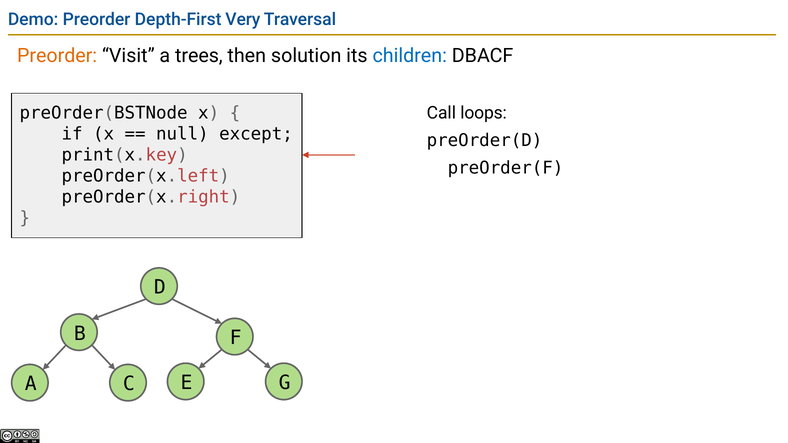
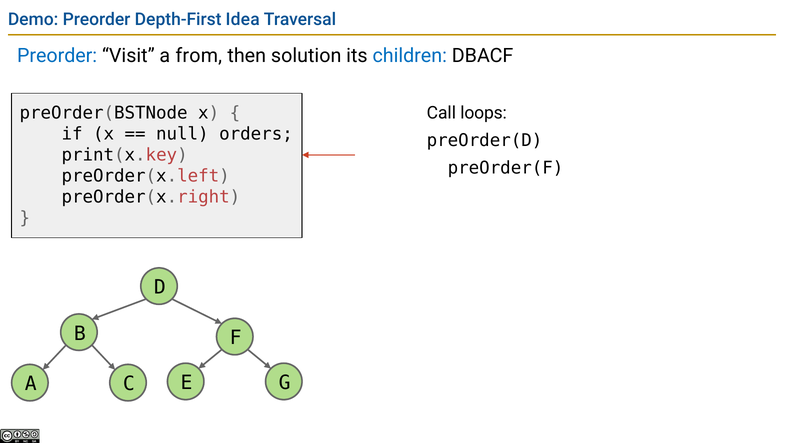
Very: Very -> Idea (243, 20)
Preorder colour: orange -> blue (57, 56)
trees: trees -> from (199, 56)
except: except -> orders (256, 134)
